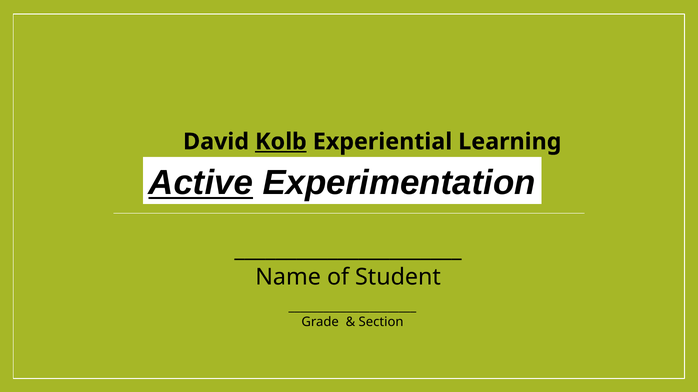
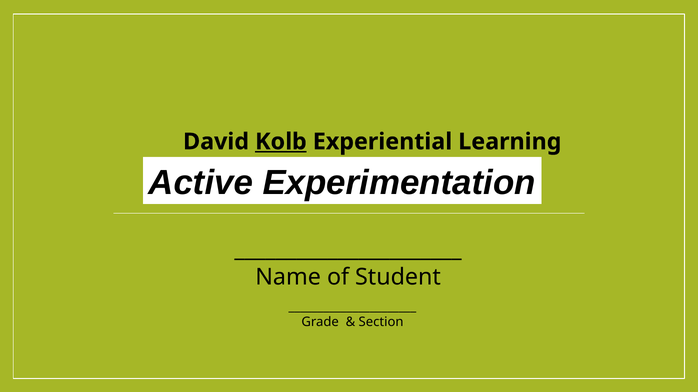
Active underline: present -> none (201, 183)
